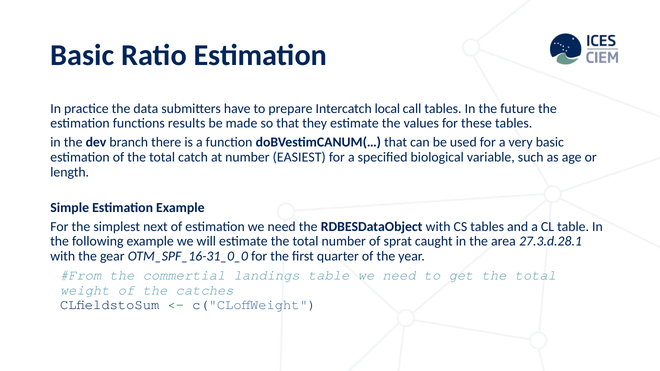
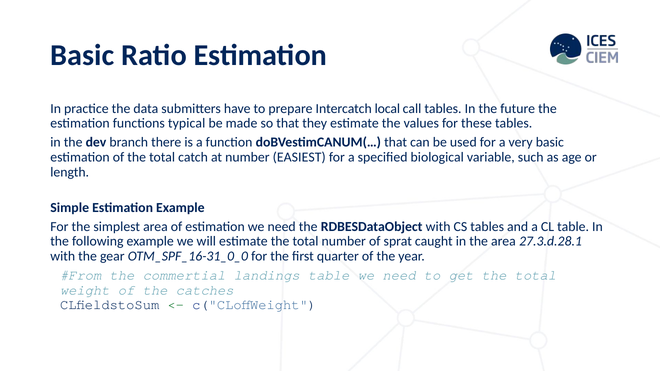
results: results -> typical (187, 123)
simplest next: next -> area (155, 227)
